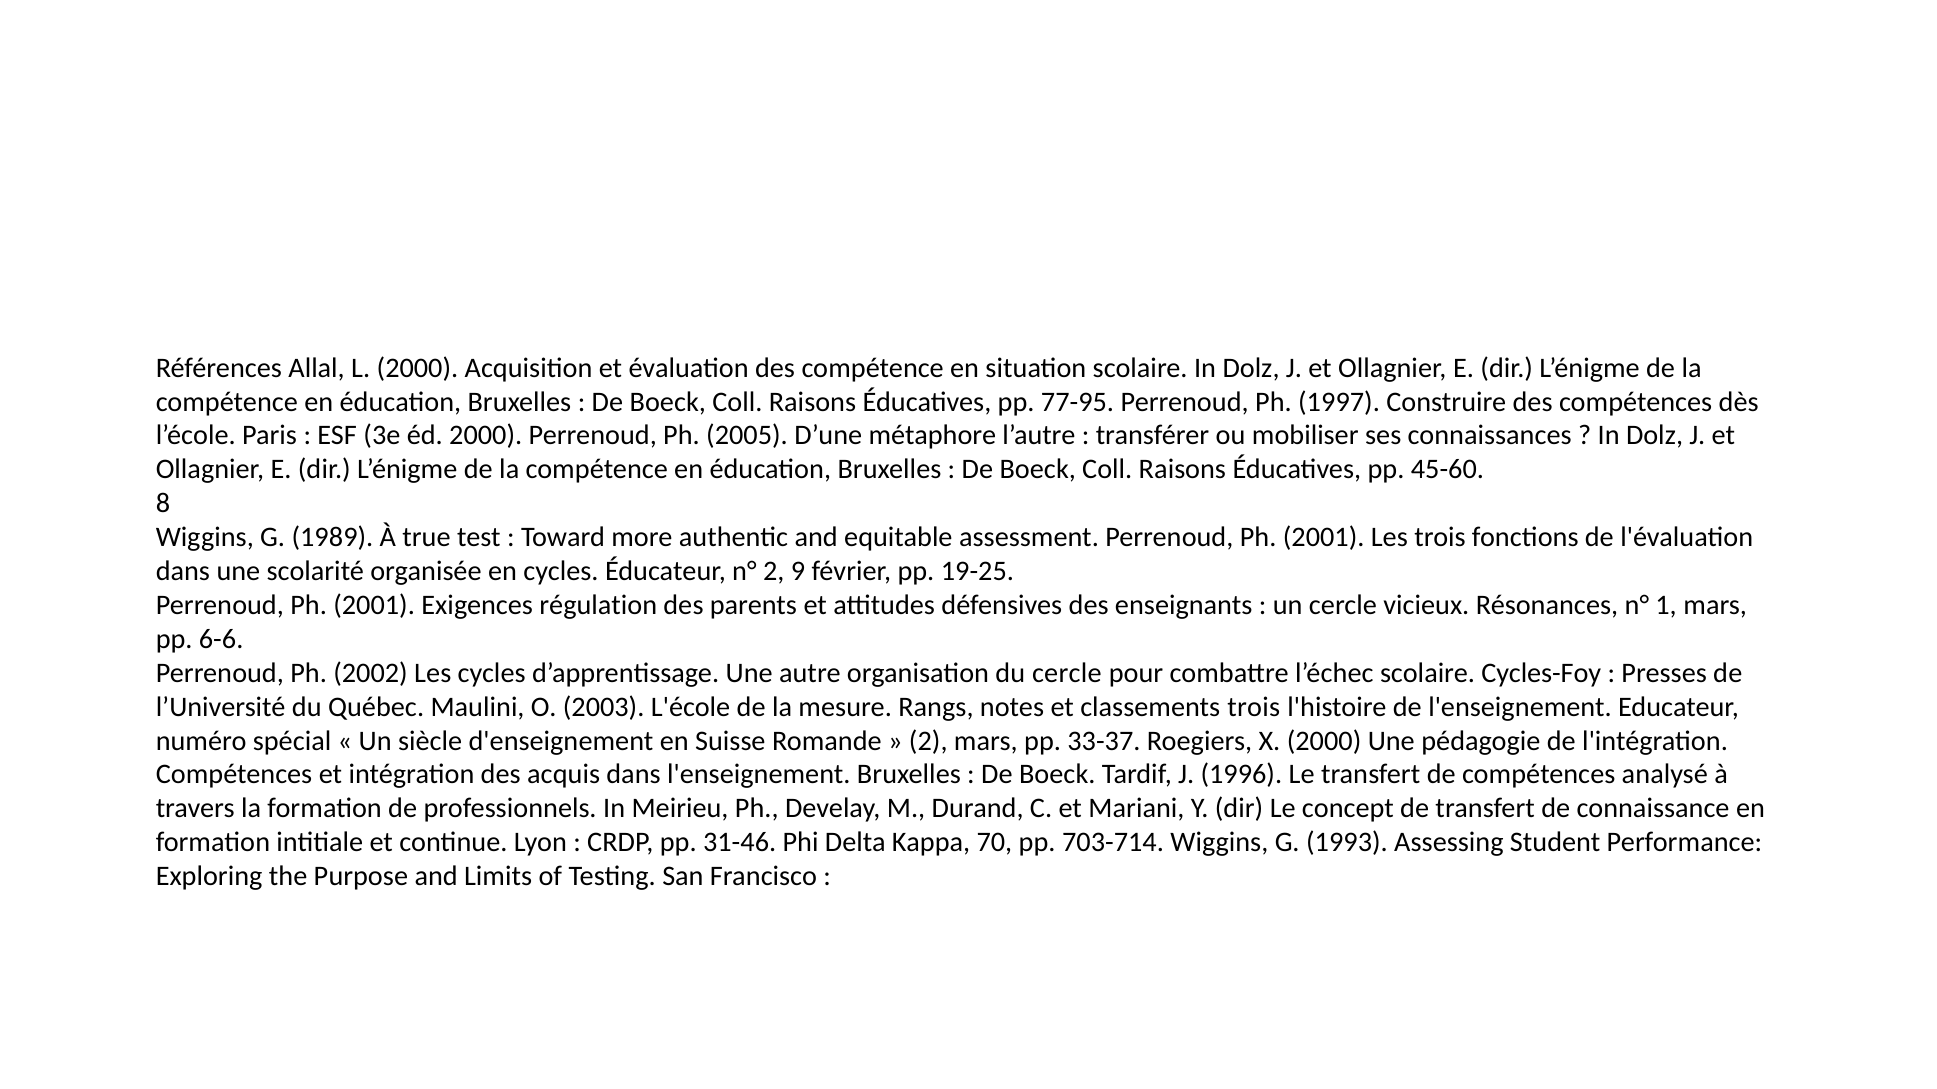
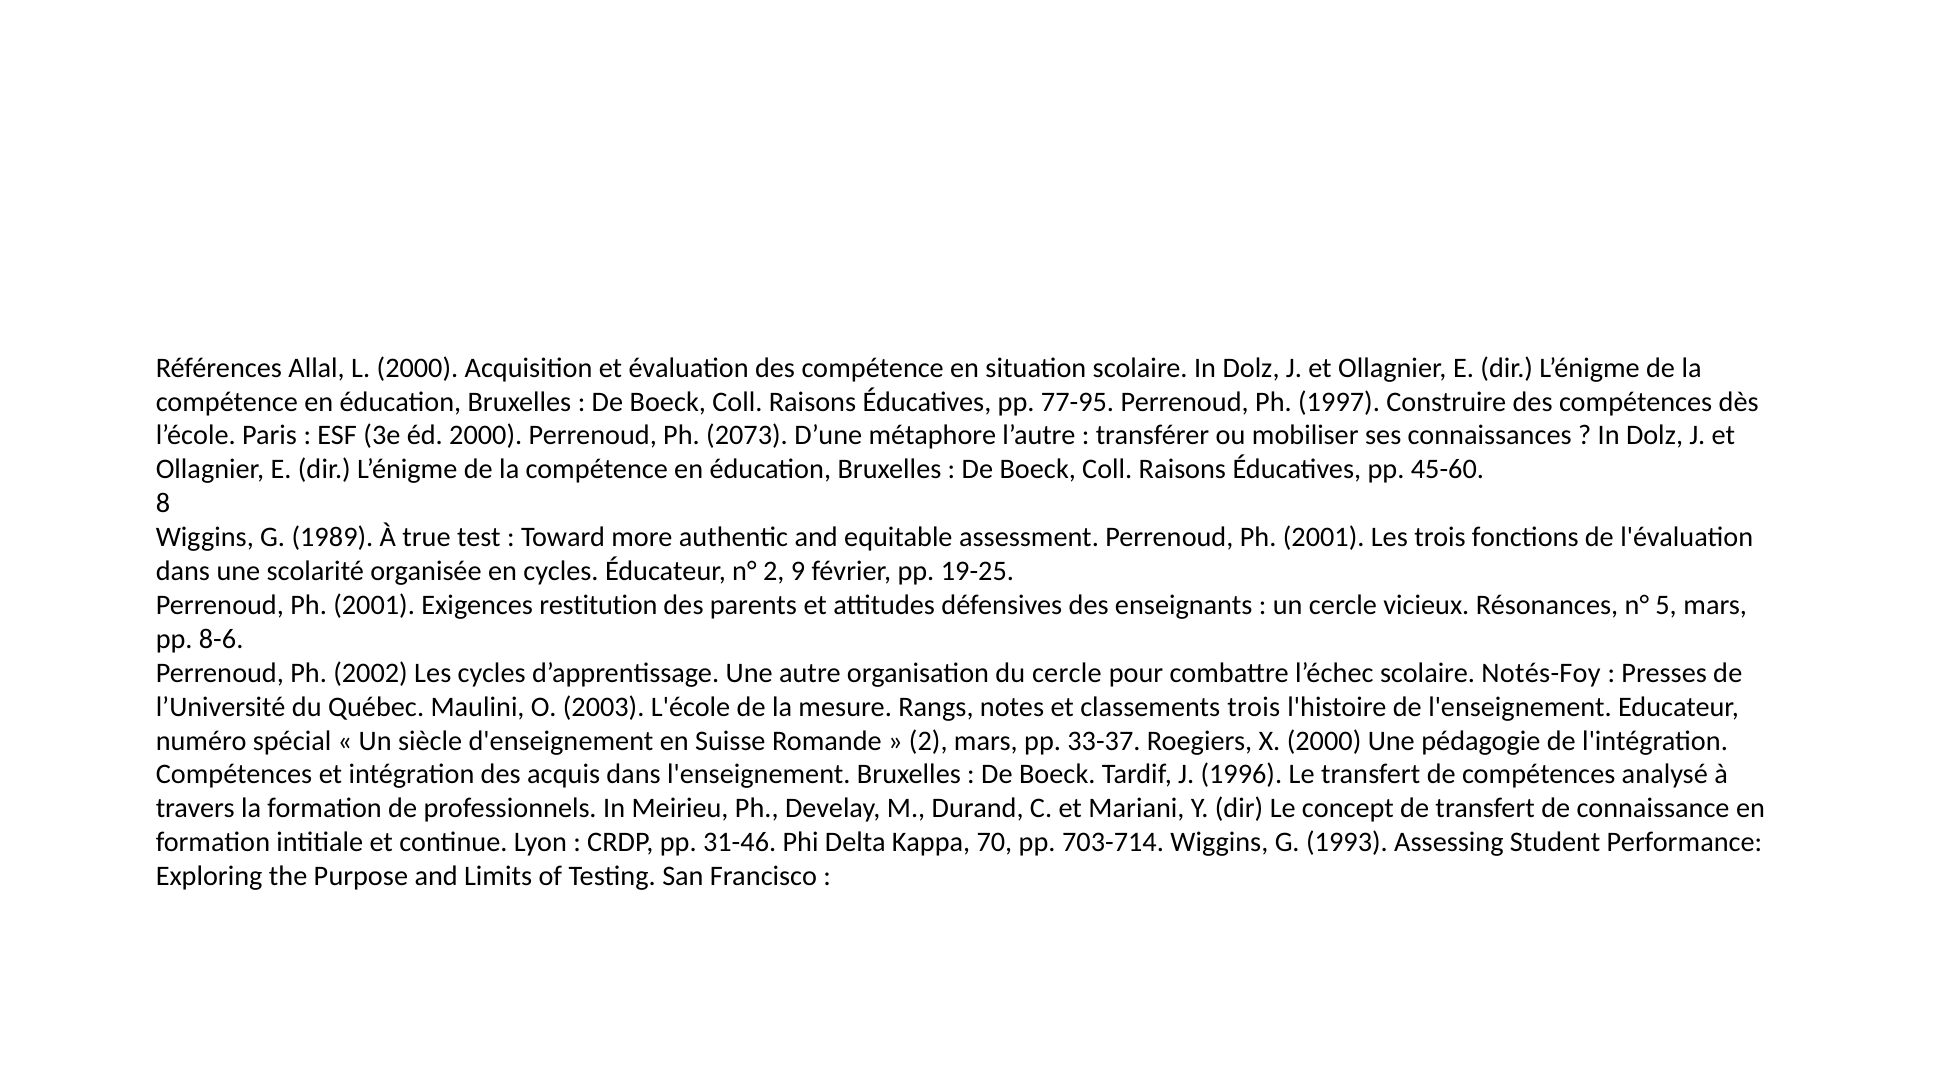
2005: 2005 -> 2073 (747, 436)
régulation: régulation -> restitution (598, 605)
1: 1 -> 5 (1666, 605)
6-6: 6-6 -> 8-6 (221, 639)
Cycles-Foy: Cycles-Foy -> Notés-Foy (1541, 673)
